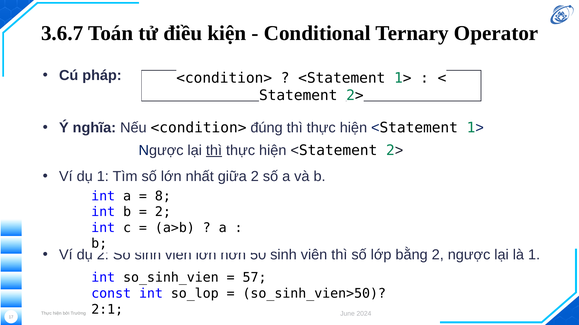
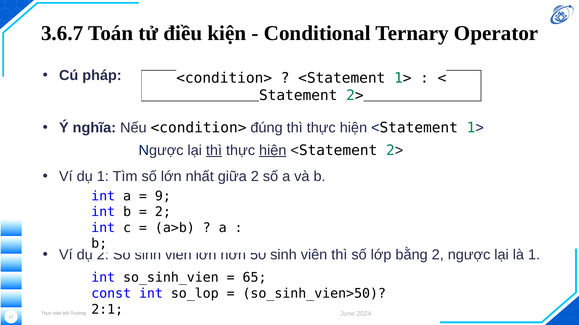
hiện underline: none -> present (273, 151)
8: 8 -> 9 (163, 196)
57: 57 -> 65 (255, 278)
